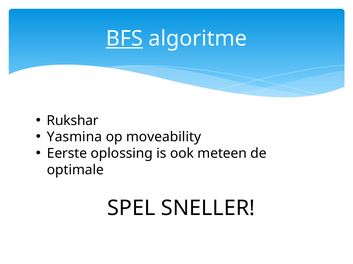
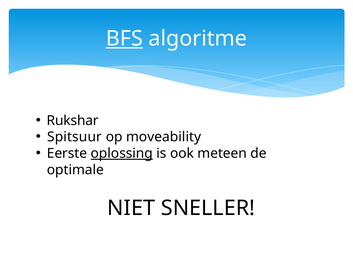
Yasmina: Yasmina -> Spitsuur (75, 137)
oplossing underline: none -> present (122, 154)
SPEL: SPEL -> NIET (131, 209)
